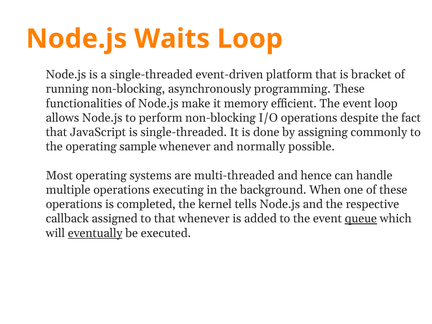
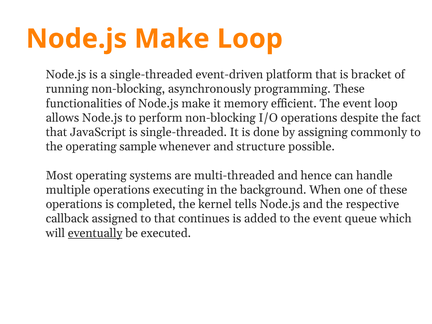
Waits: Waits -> Make (172, 39)
normally: normally -> structure (261, 147)
whenever: whenever -> continues (204, 219)
queue underline: present -> none (361, 219)
